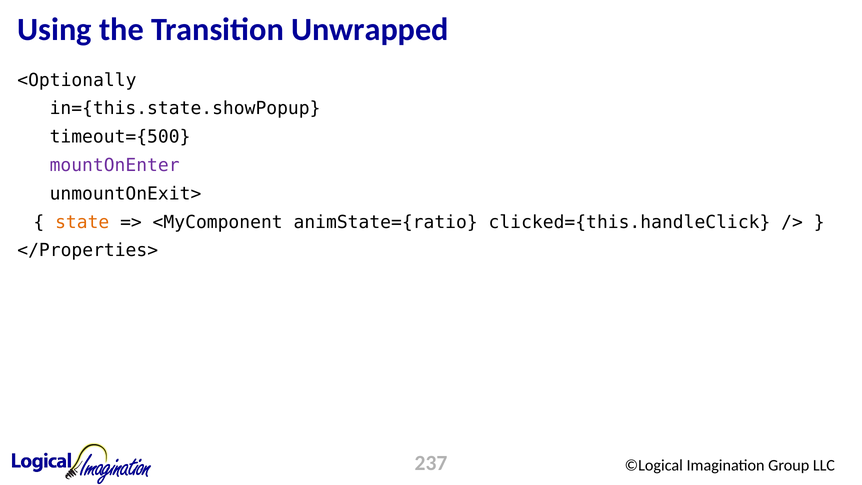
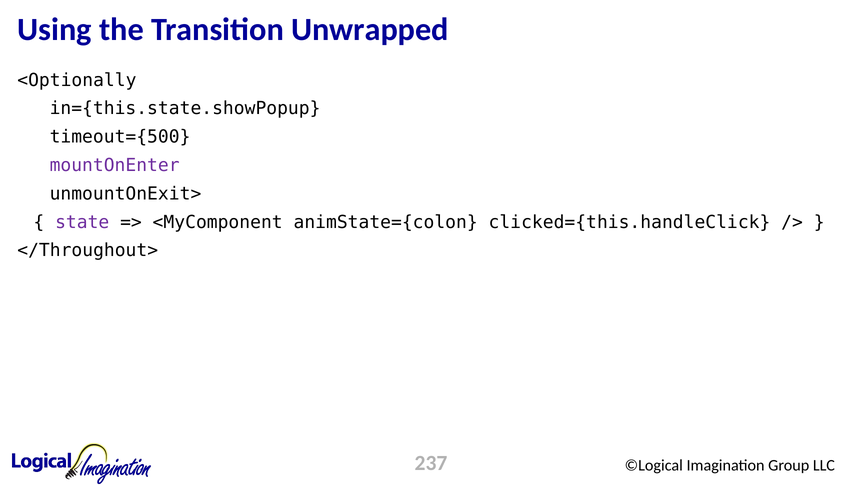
state colour: orange -> purple (82, 222)
animState={ratio: animState={ratio -> animState={colon (386, 222)
</Properties>: </Properties> -> </Throughout> (88, 250)
